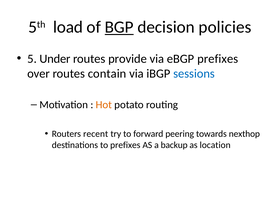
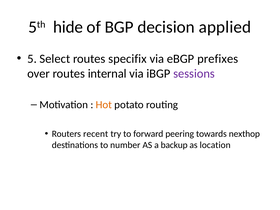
load: load -> hide (68, 27)
BGP underline: present -> none (119, 27)
policies: policies -> applied (225, 27)
Under: Under -> Select (55, 59)
provide: provide -> specifix (127, 59)
contain: contain -> internal (107, 74)
sessions colour: blue -> purple (194, 74)
to prefixes: prefixes -> number (125, 145)
